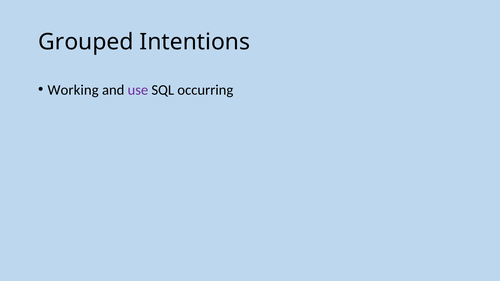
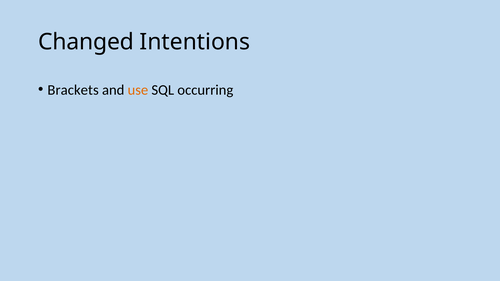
Grouped: Grouped -> Changed (86, 42)
Working: Working -> Brackets (73, 90)
use colour: purple -> orange (138, 90)
